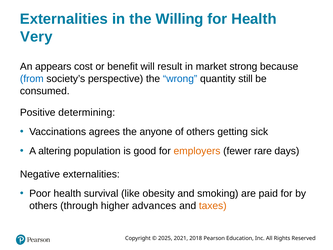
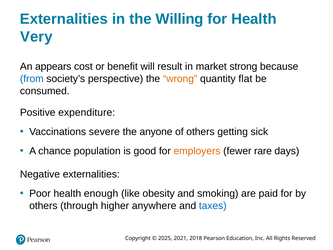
wrong colour: blue -> orange (180, 79)
still: still -> flat (245, 79)
determining: determining -> expenditure (87, 113)
agrees: agrees -> severe (104, 132)
altering: altering -> chance (55, 151)
survival: survival -> enough (101, 193)
advances: advances -> anywhere (154, 206)
taxes colour: orange -> blue (213, 206)
